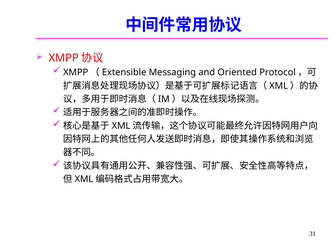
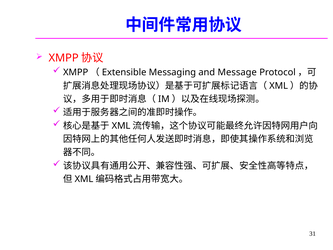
Oriented: Oriented -> Message (237, 72)
